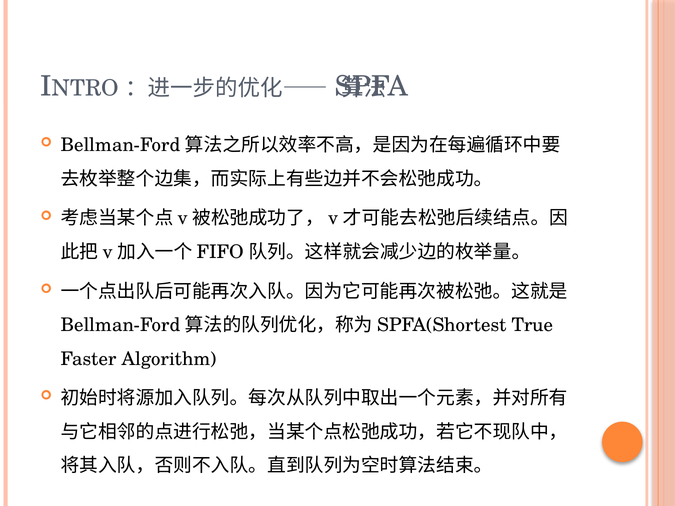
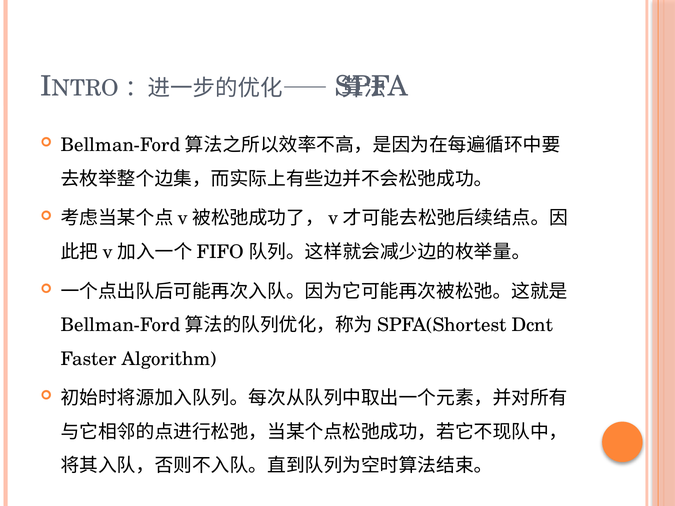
True: True -> Dcnt (532, 325)
